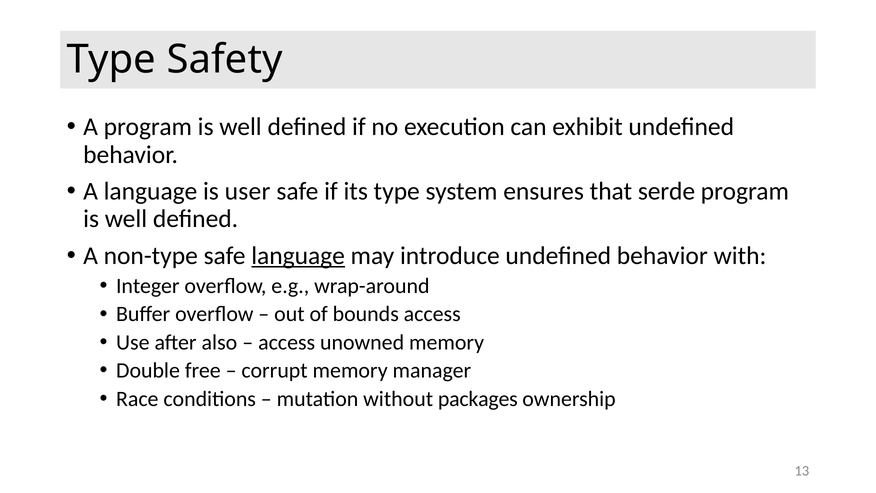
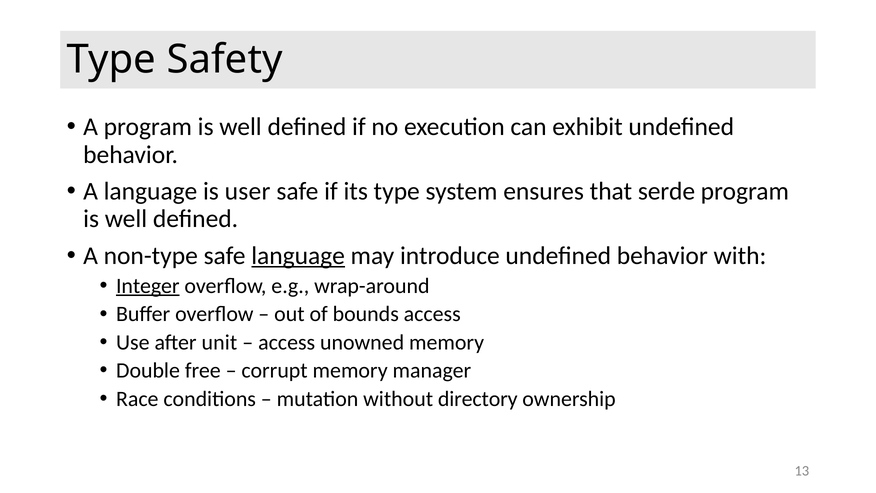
Integer underline: none -> present (148, 286)
also: also -> unit (219, 342)
packages: packages -> directory (478, 399)
